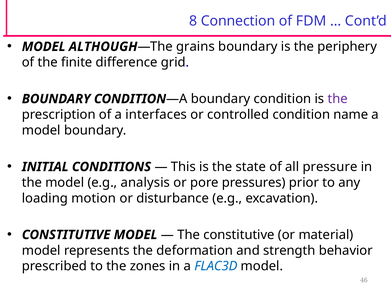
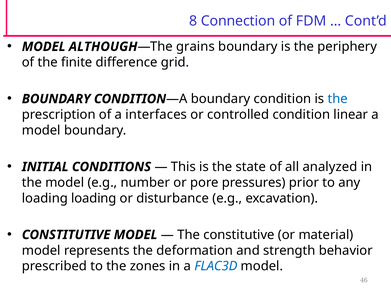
the colour: purple -> blue (338, 99)
name: name -> linear (351, 114)
pressure: pressure -> analyzed (330, 166)
analysis: analysis -> number (145, 182)
loading motion: motion -> loading (94, 198)
